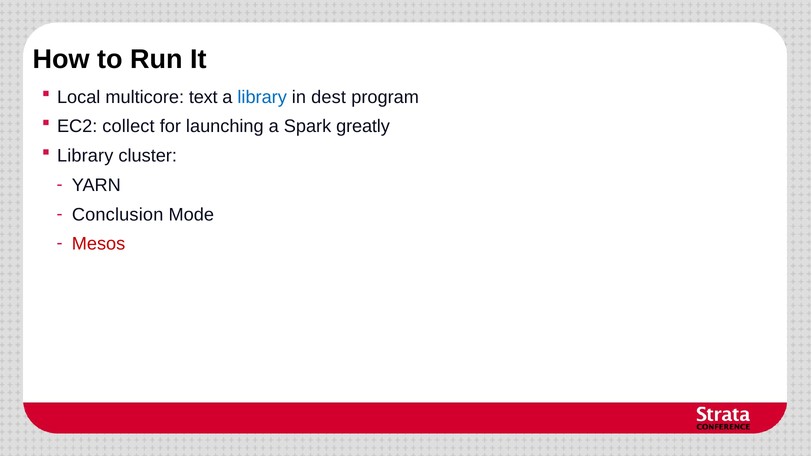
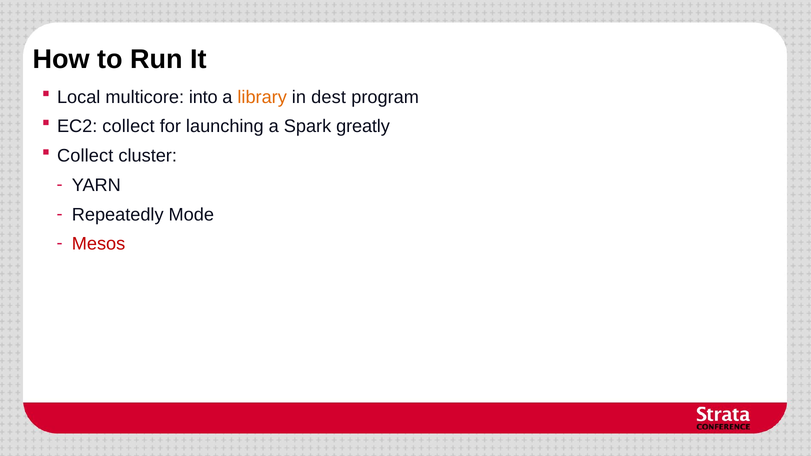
text: text -> into (203, 97)
library colour: blue -> orange (262, 97)
Library: Library -> Collect (85, 156)
Conclusion: Conclusion -> Repeatedly (118, 215)
